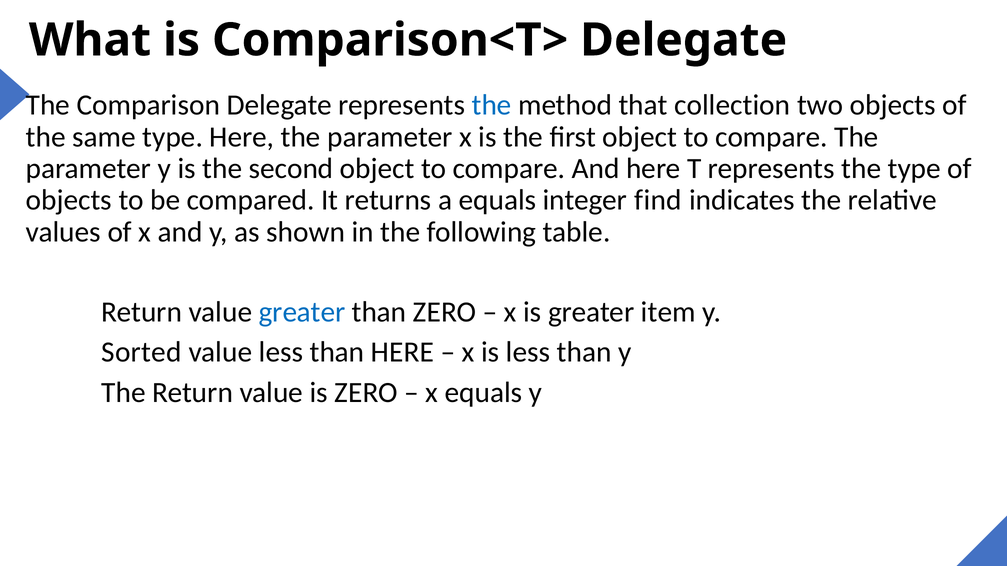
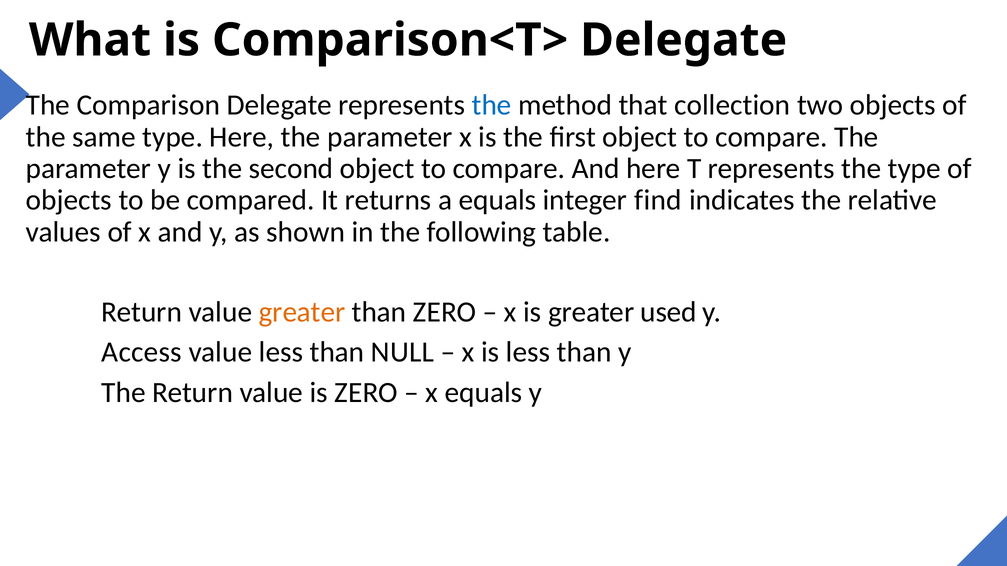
greater colour: blue -> orange (302, 312)
item: item -> used (668, 312)
Sorted: Sorted -> Access (142, 353)
than HERE: HERE -> NULL (402, 353)
